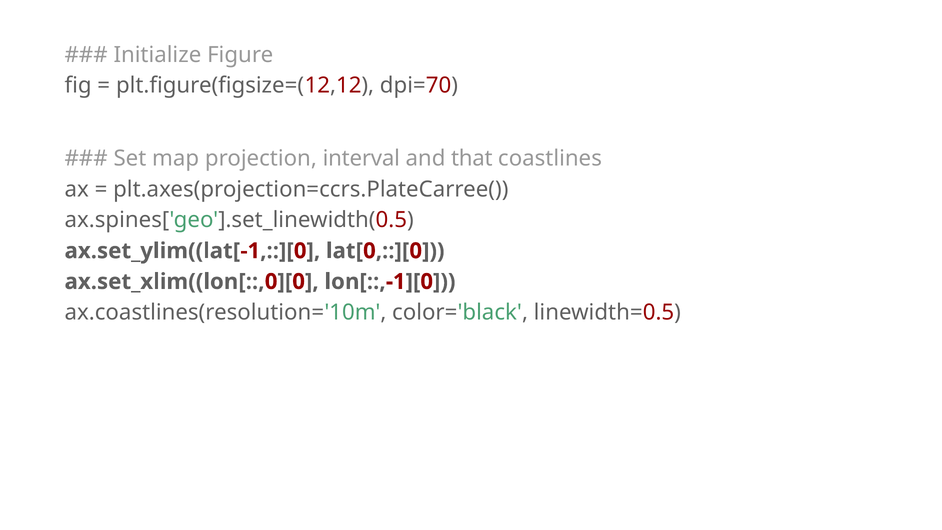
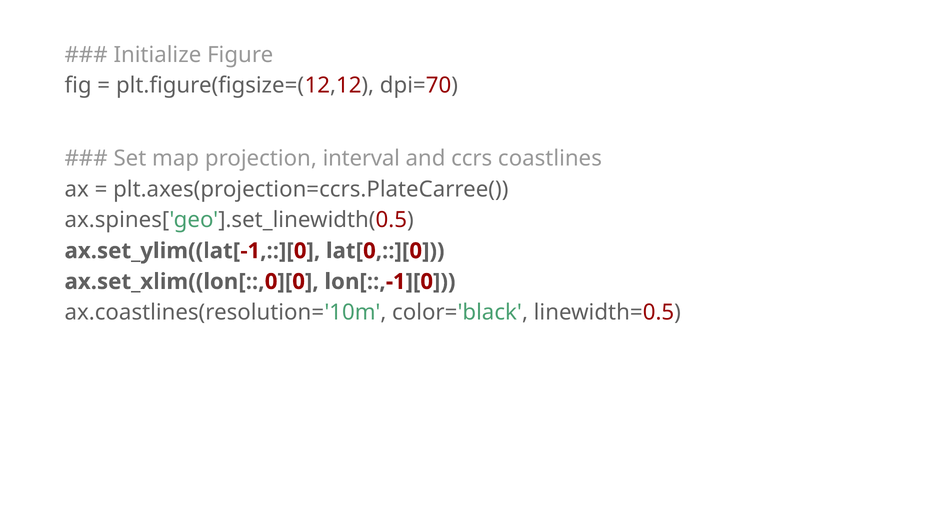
that: that -> ccrs (472, 159)
